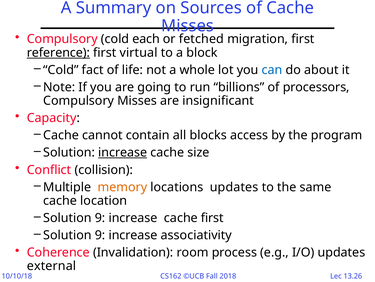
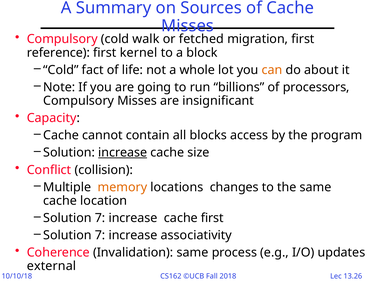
each: each -> walk (146, 39)
reference underline: present -> none (58, 52)
virtual: virtual -> kernel (139, 52)
can colour: blue -> orange (272, 70)
locations updates: updates -> changes (234, 187)
9: 9 -> 7 (100, 217)
9: 9 -> 7 (100, 235)
Invalidation room: room -> same (193, 252)
